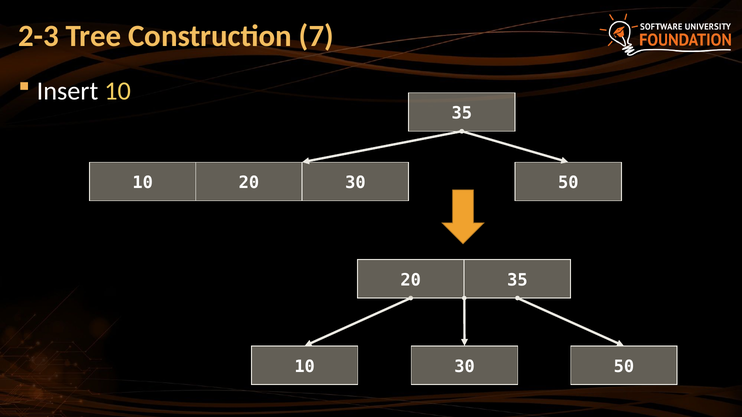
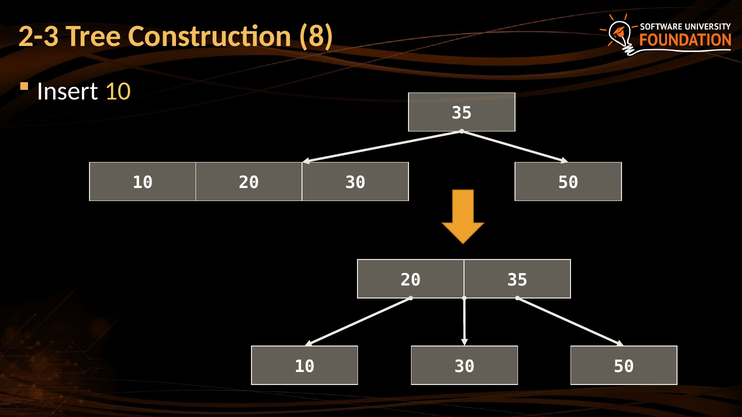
7: 7 -> 8 (316, 36)
